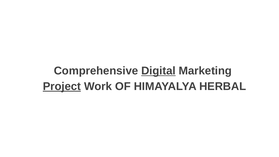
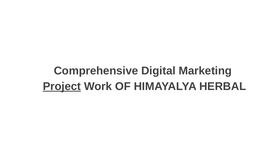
Digital underline: present -> none (158, 71)
